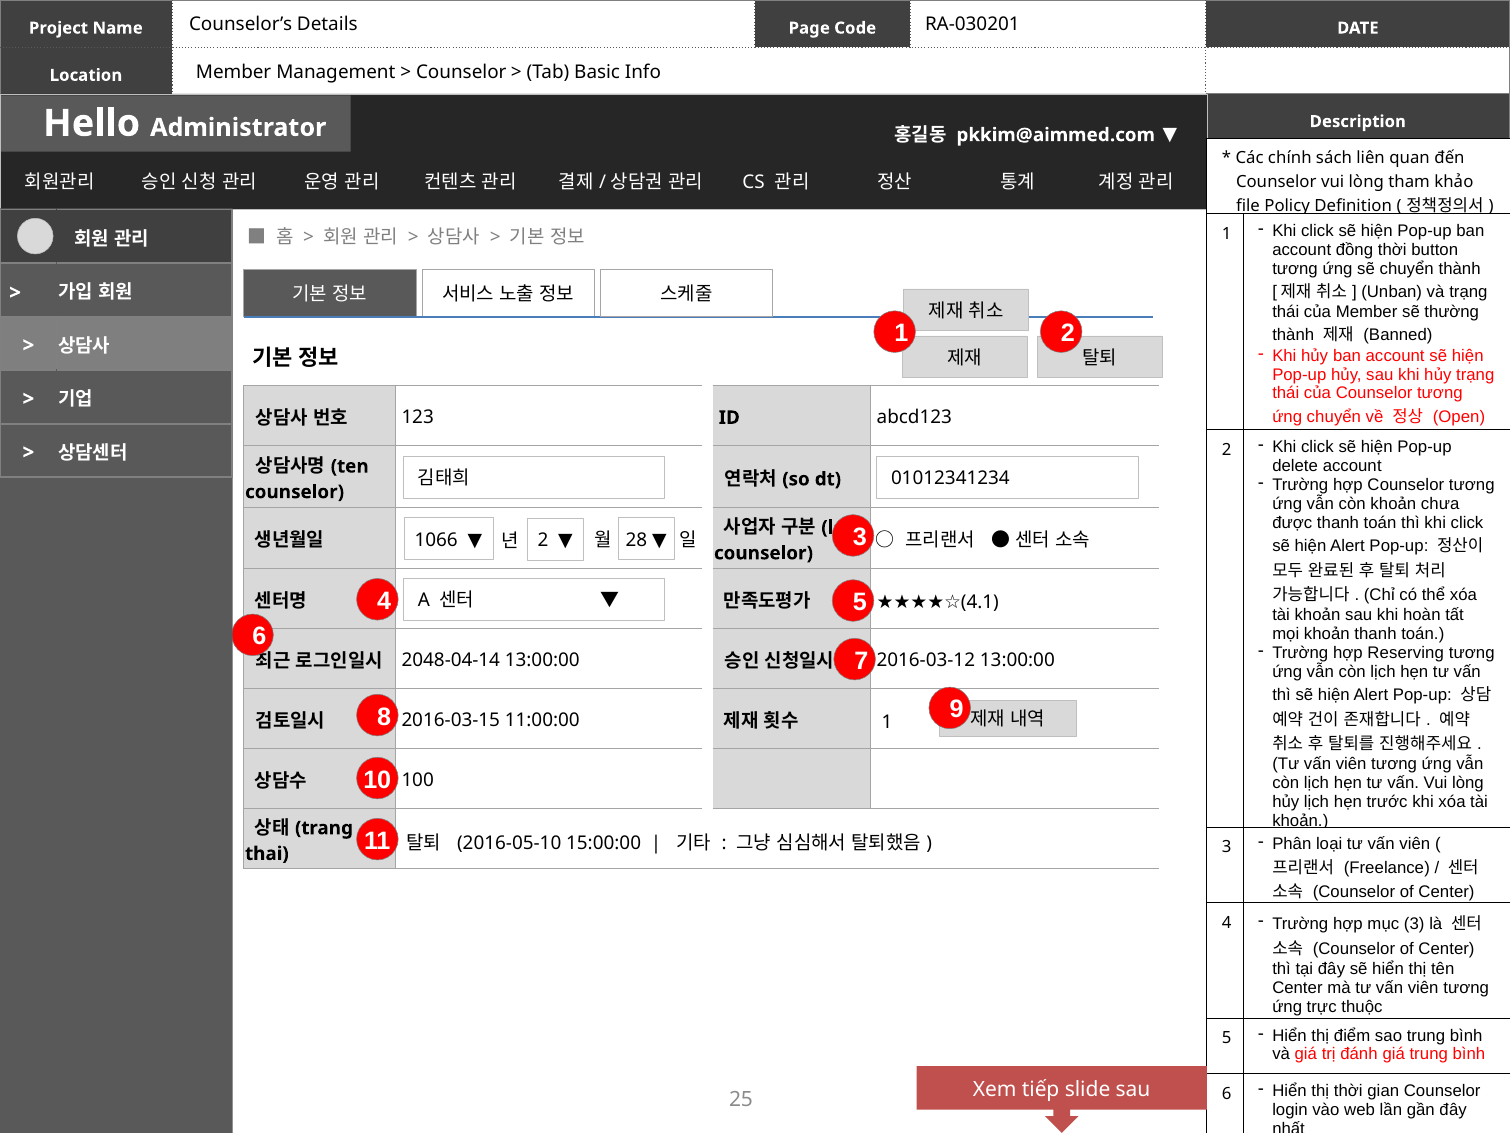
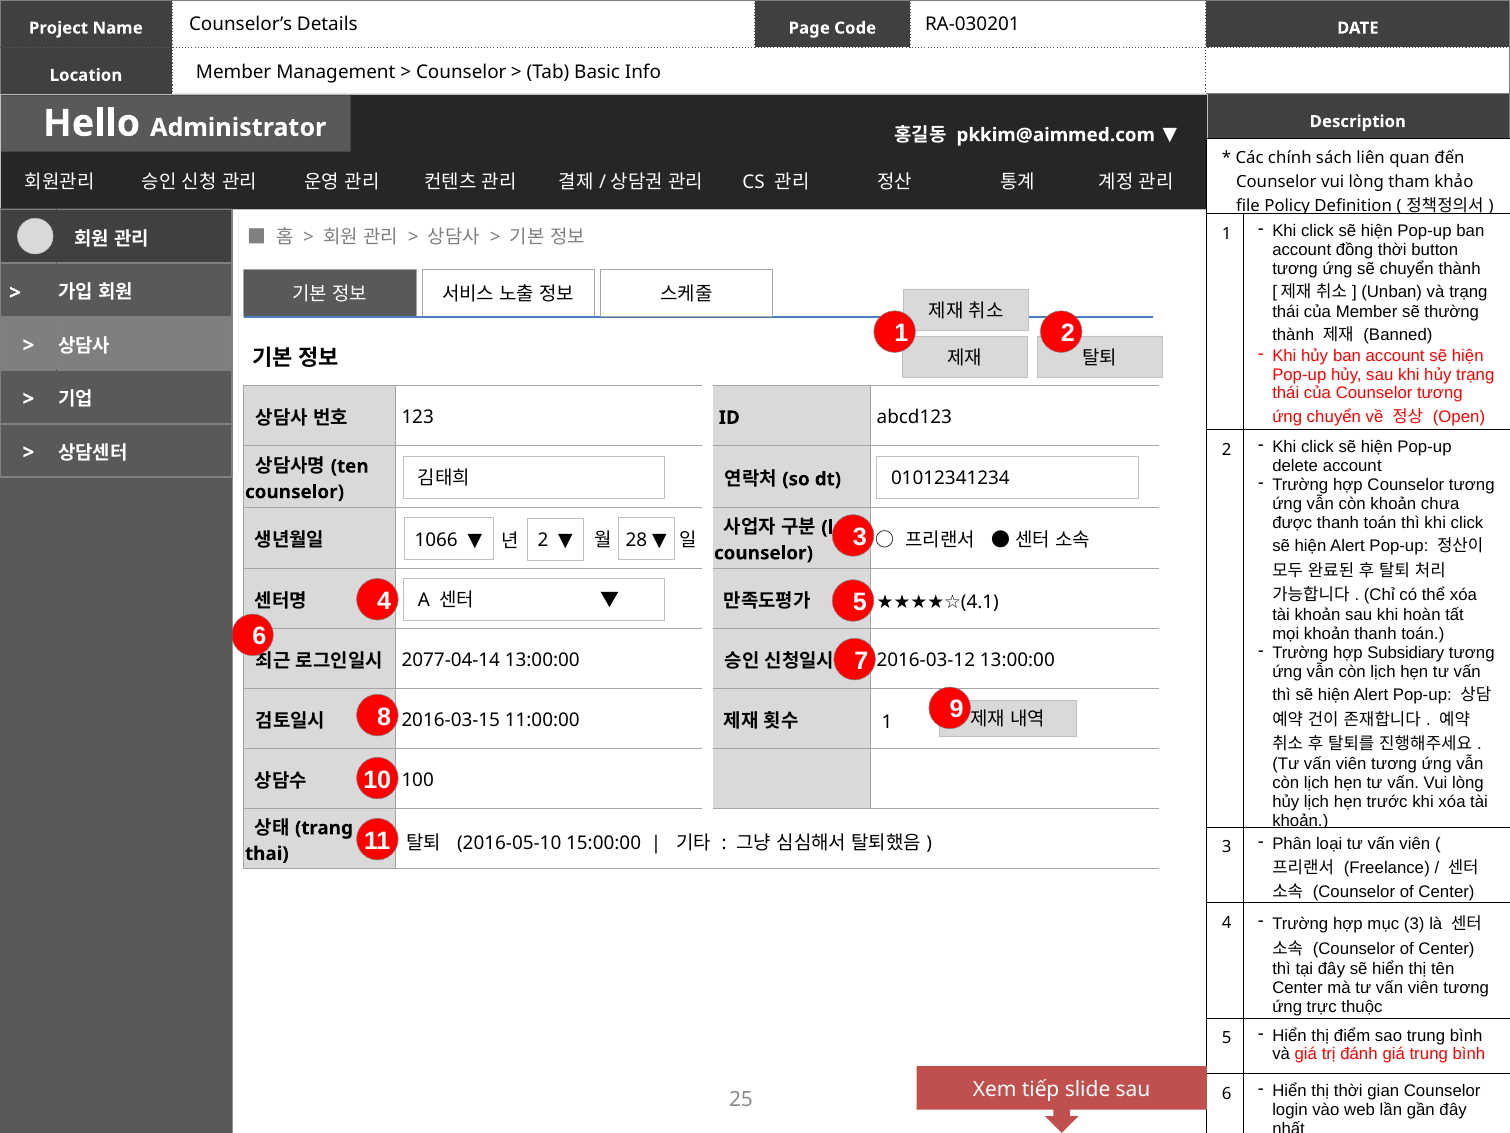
Reserving: Reserving -> Subsidiary (1406, 653)
2048-04-14: 2048-04-14 -> 2077-04-14 (451, 660)
